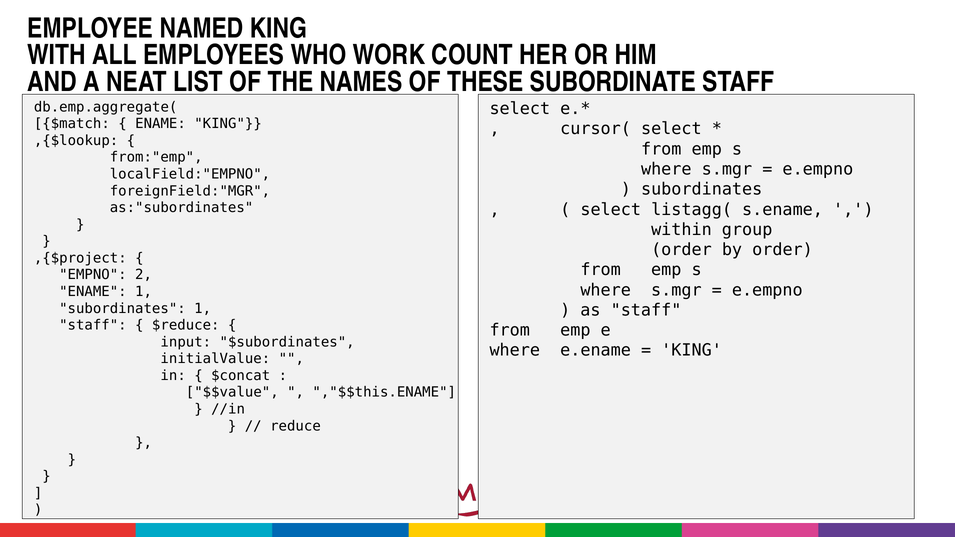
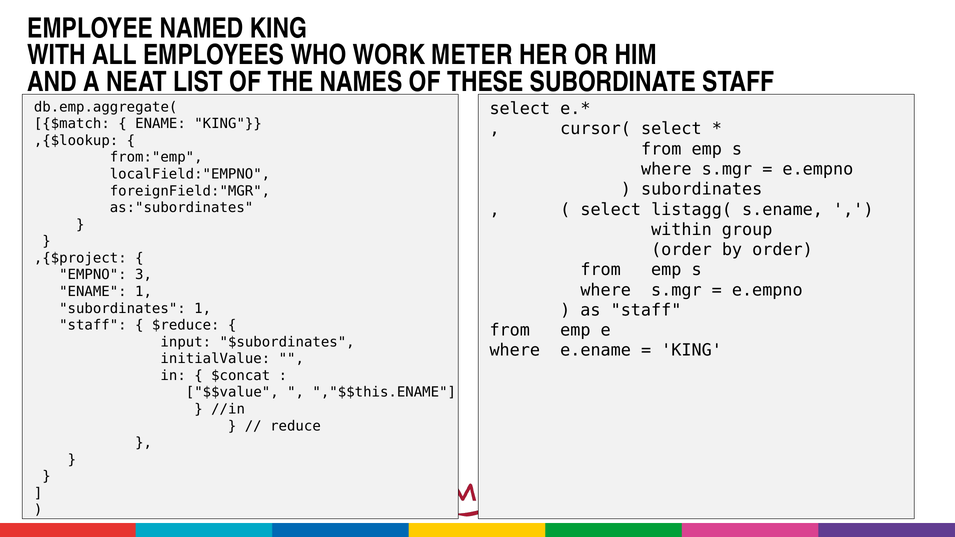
COUNT: COUNT -> METER (472, 55)
2: 2 -> 3 (144, 275)
